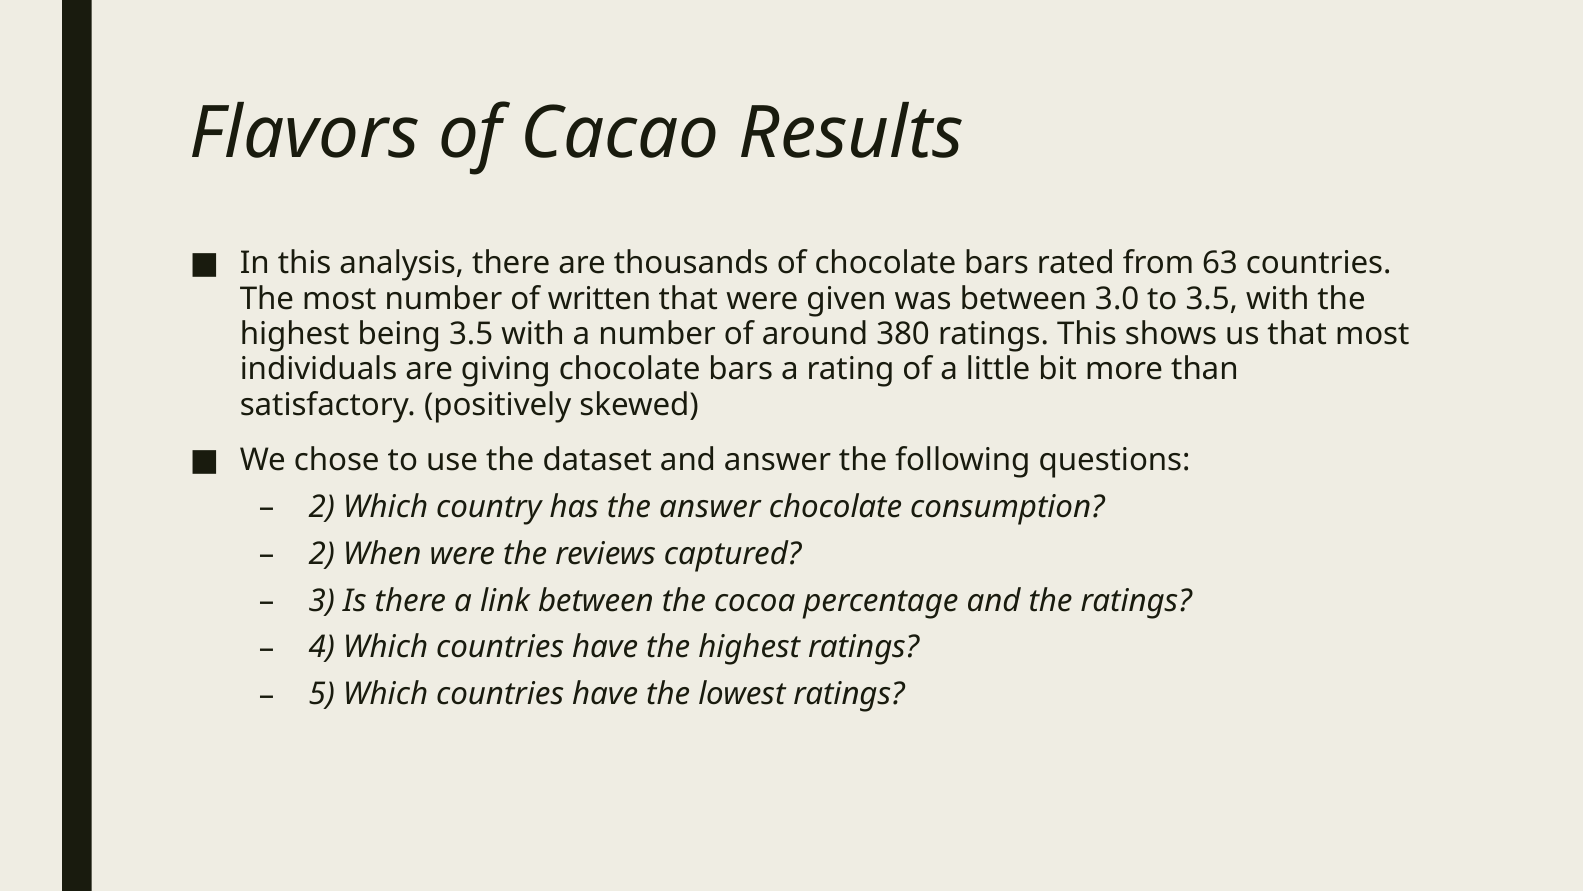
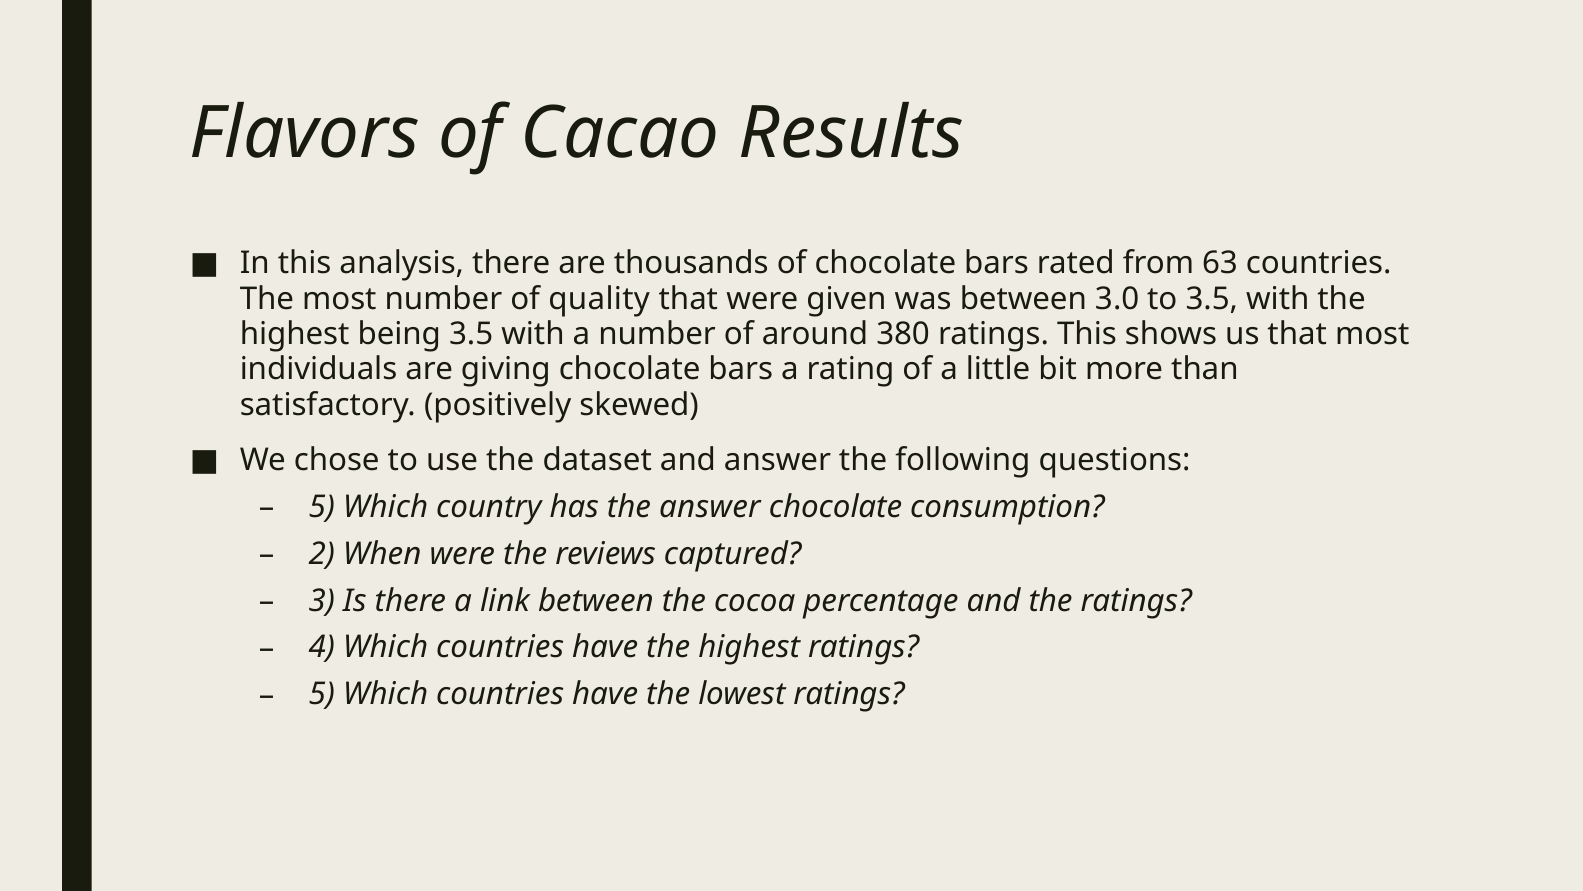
written: written -> quality (599, 299)
2: 2 -> 5 (322, 507)
